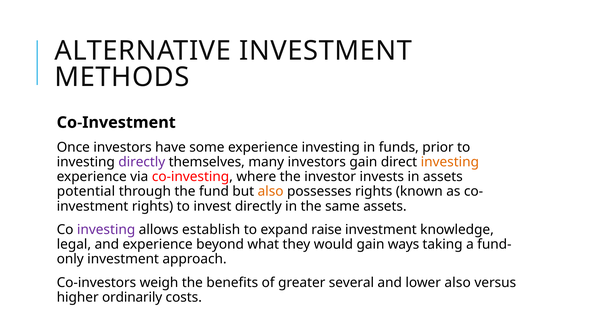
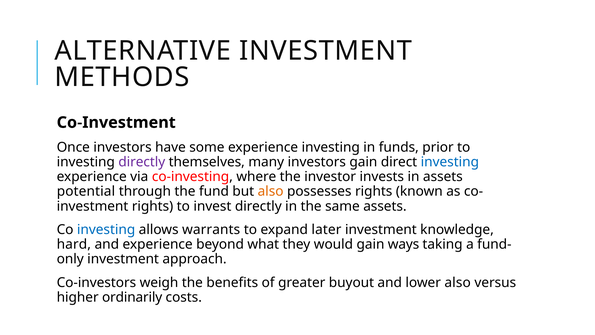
investing colour: orange -> blue (450, 162)
investing colour: purple -> blue (106, 229)
establish: establish -> warrants (211, 229)
raise: raise -> later (326, 229)
legal: legal -> hard (74, 244)
several: several -> buyout (351, 282)
